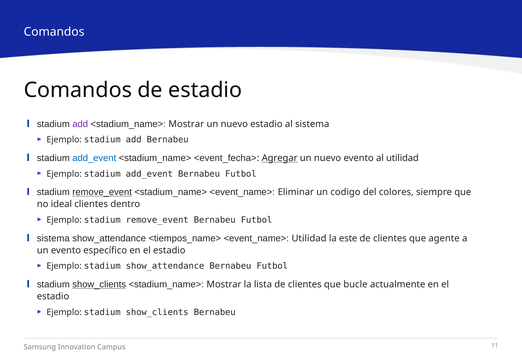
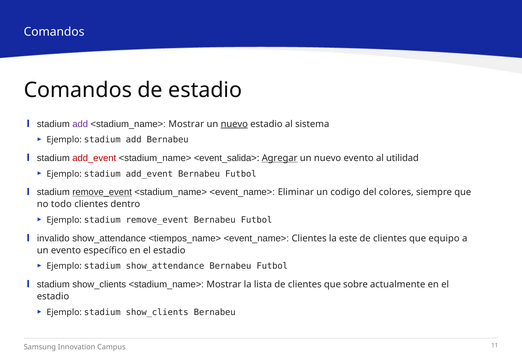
nuevo underline: none -> present (234, 124)
add_event colour: blue -> red (94, 158)
<event_fecha>: <event_fecha> -> <event_salida> (225, 158)
ideal: ideal -> todo (61, 205)
sistema: sistema -> invalido (53, 239)
<event_name> Utilidad: Utilidad -> Clientes (309, 239)
agente: agente -> equipo (444, 239)
show_clients underline: present -> none (99, 285)
bucle: bucle -> sobre (355, 285)
